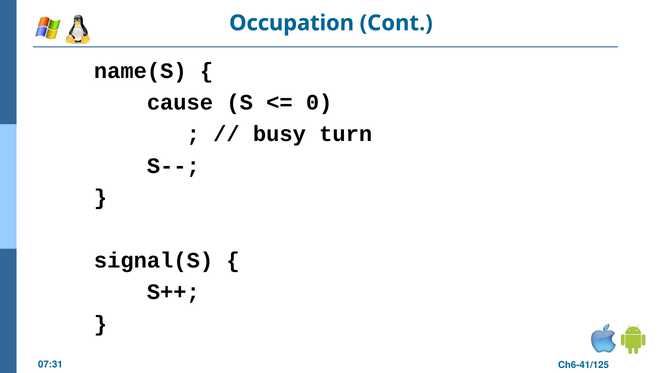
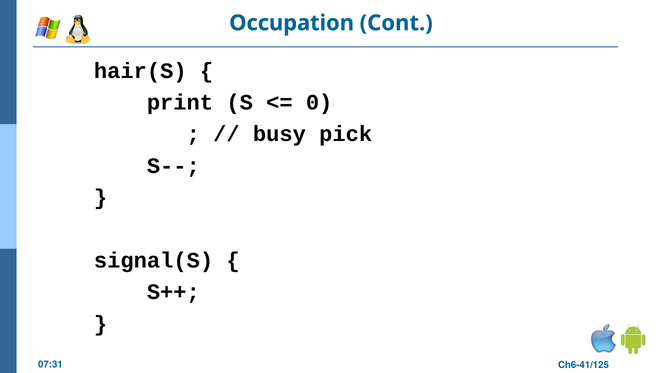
name(S: name(S -> hair(S (140, 71)
cause: cause -> print (180, 102)
turn: turn -> pick (346, 134)
